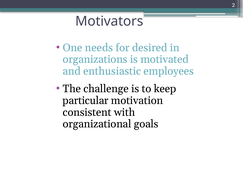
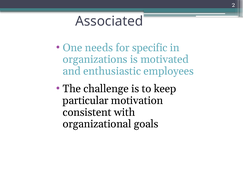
Motivators: Motivators -> Associated (109, 21)
desired: desired -> specific (150, 47)
